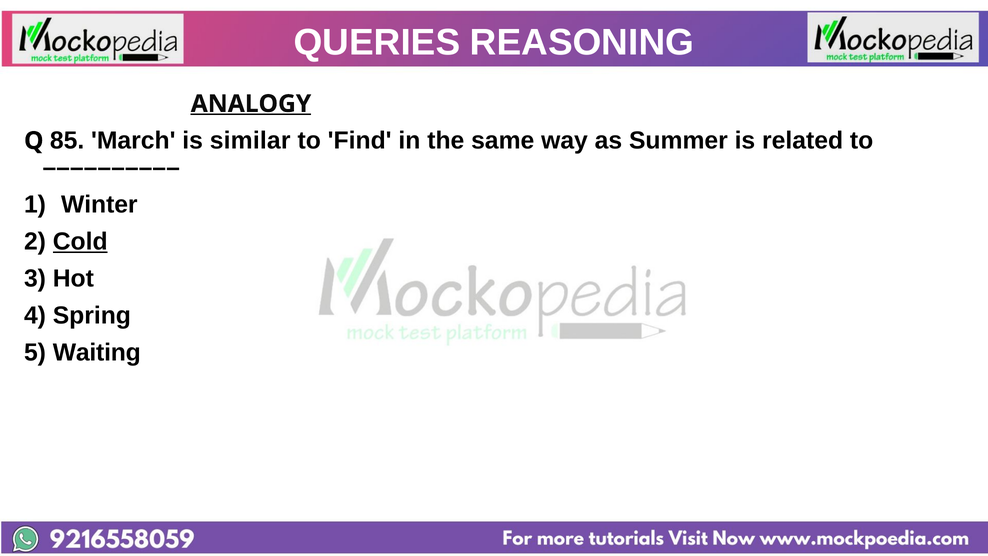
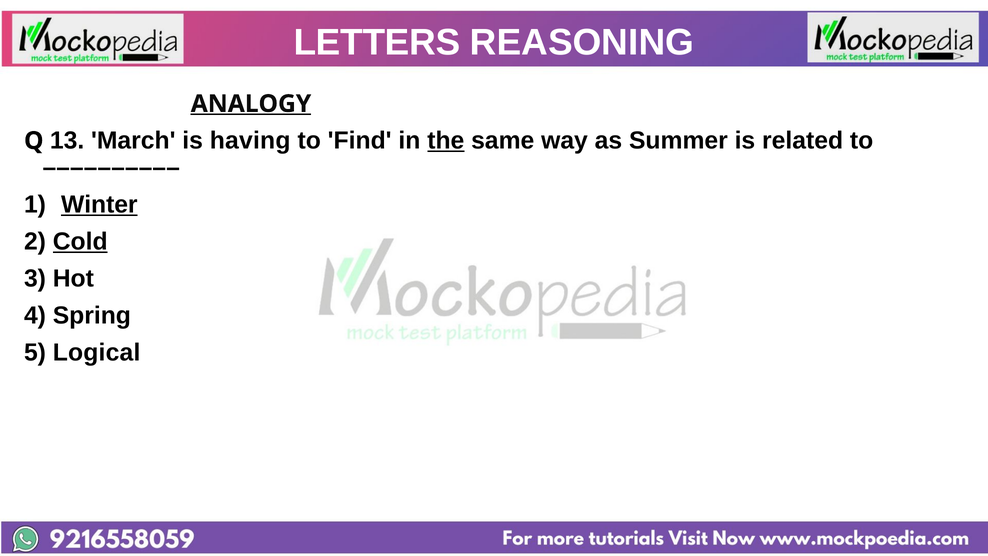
QUERIES: QUERIES -> LETTERS (377, 42)
85: 85 -> 13 (67, 141)
similar: similar -> having (250, 141)
the underline: none -> present (446, 141)
Winter underline: none -> present (99, 204)
Waiting: Waiting -> Logical (97, 352)
